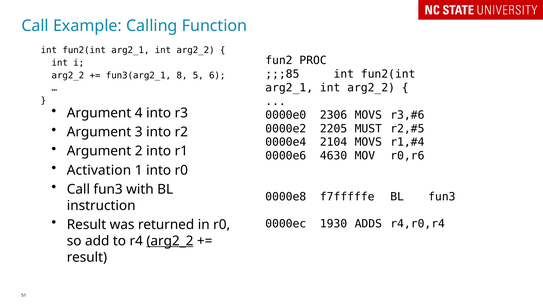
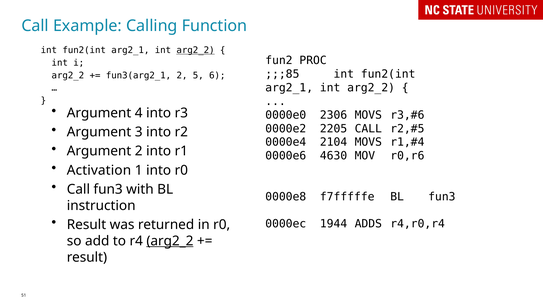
arg2_2 underline: none -> present (196, 50)
fun3(arg2_1 8: 8 -> 2 (182, 75)
2205 MUST: MUST -> CALL (368, 128)
1930: 1930 -> 1944 (334, 223)
